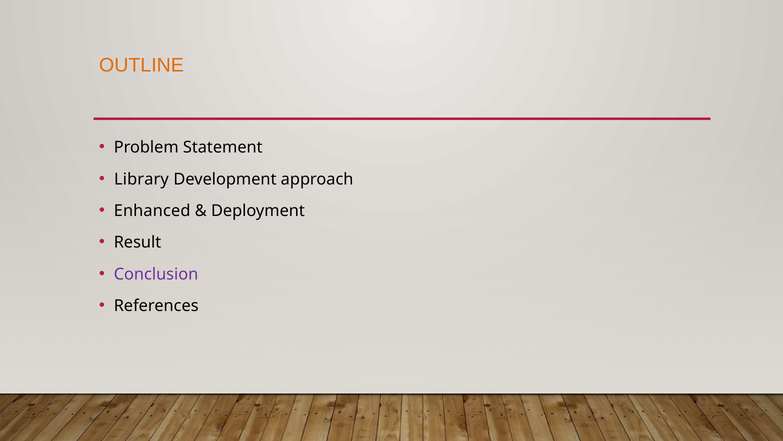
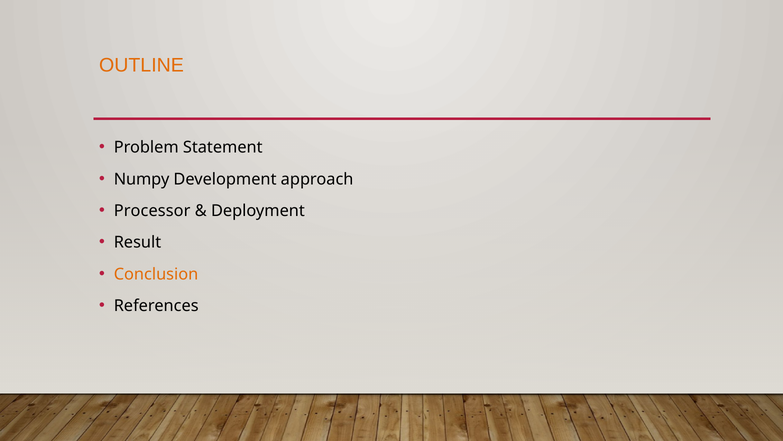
Library: Library -> Numpy (142, 179)
Enhanced: Enhanced -> Processor (152, 211)
Conclusion colour: purple -> orange (156, 274)
